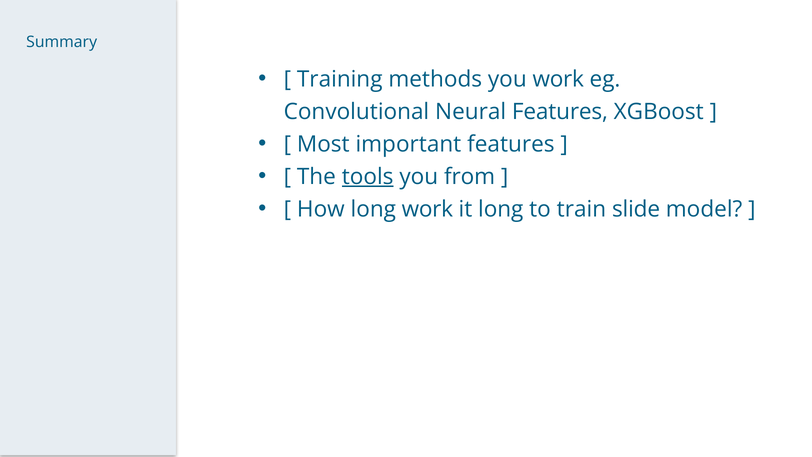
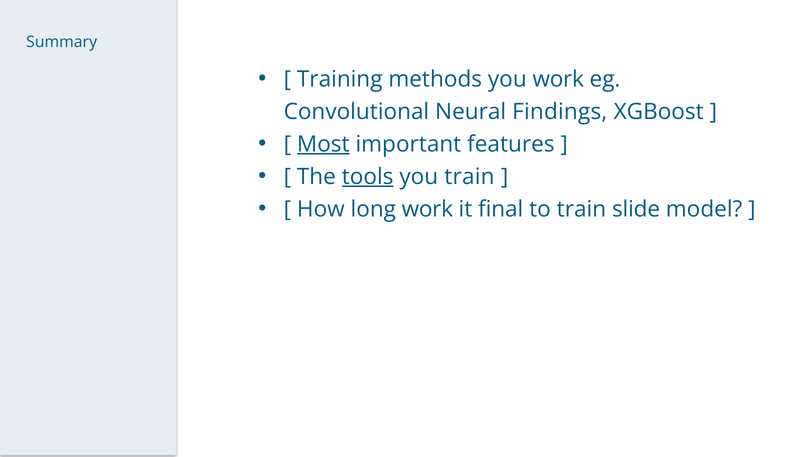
Neural Features: Features -> Findings (560, 112)
Most underline: none -> present (323, 144)
you from: from -> train (469, 176)
it long: long -> final (501, 209)
